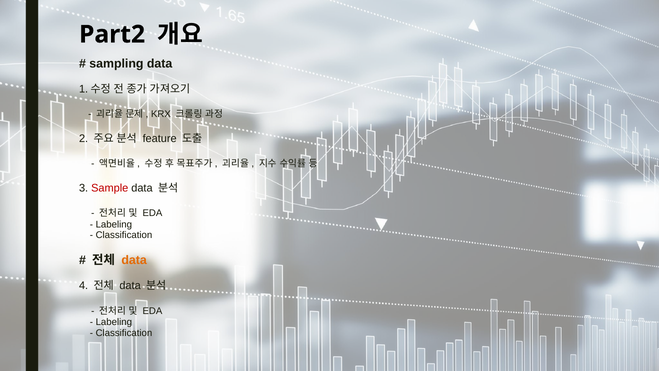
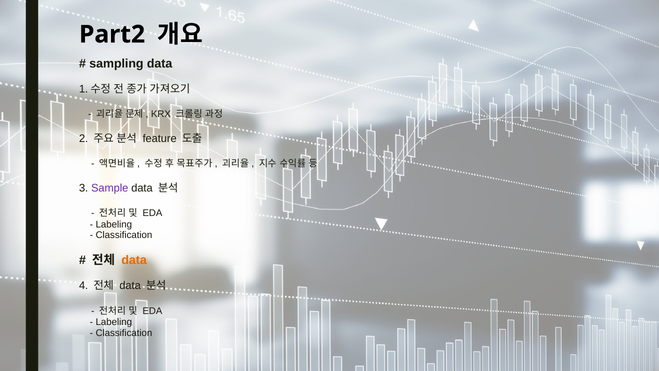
Sample colour: red -> purple (110, 188)
